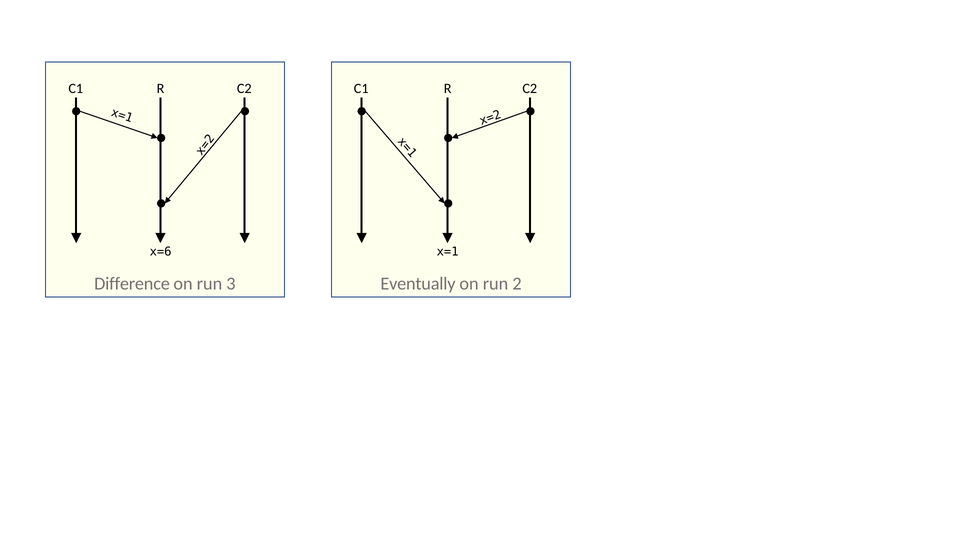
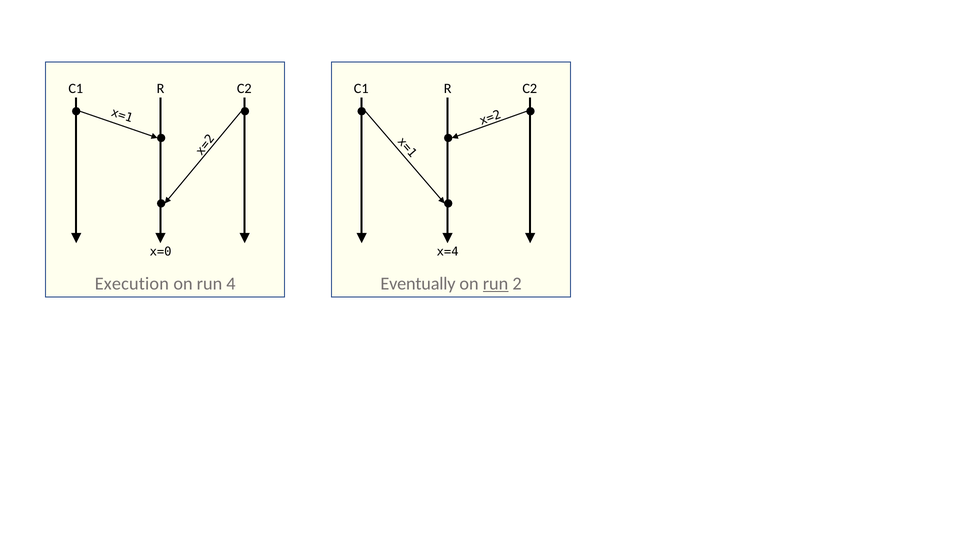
x=6: x=6 -> x=0 (161, 252)
x=1: x=1 -> x=4 (448, 252)
Difference: Difference -> Execution (132, 283)
3: 3 -> 4 (231, 283)
run underline: none -> present (496, 283)
